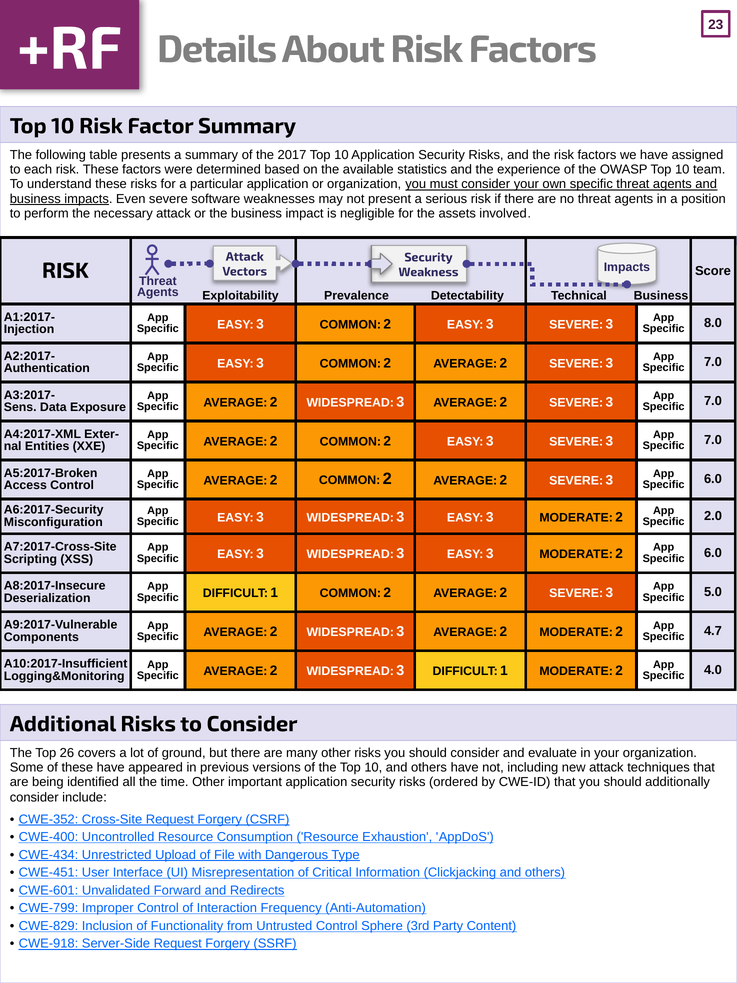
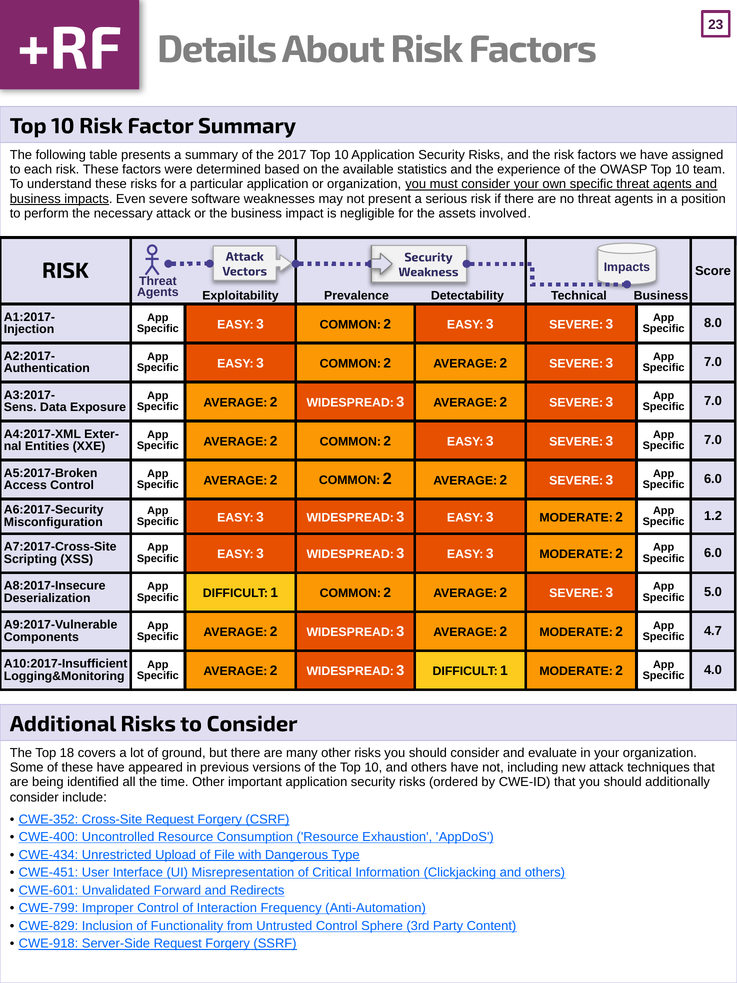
2.0: 2.0 -> 1.2 (713, 516)
26: 26 -> 18 (67, 753)
